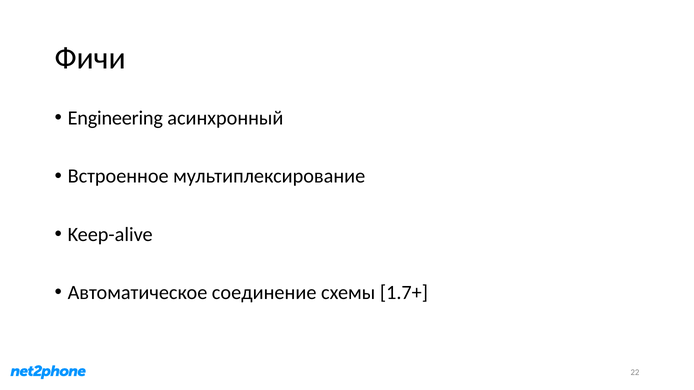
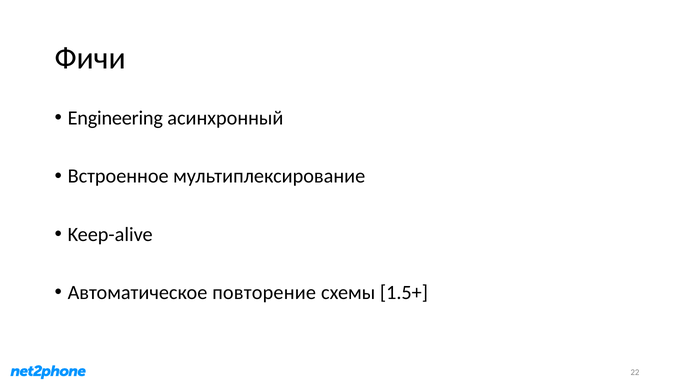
соединение: соединение -> повторение (264, 293)
1.7+: 1.7+ -> 1.5+ (404, 293)
